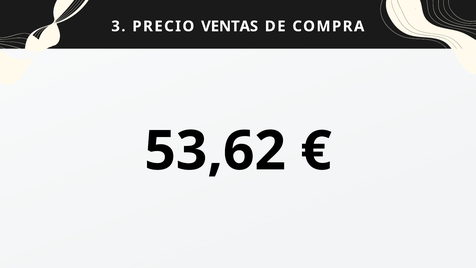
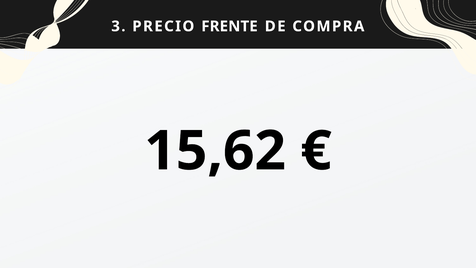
VENTAS: VENTAS -> FRENTE (229, 26)
53,62: 53,62 -> 15,62 (215, 151)
